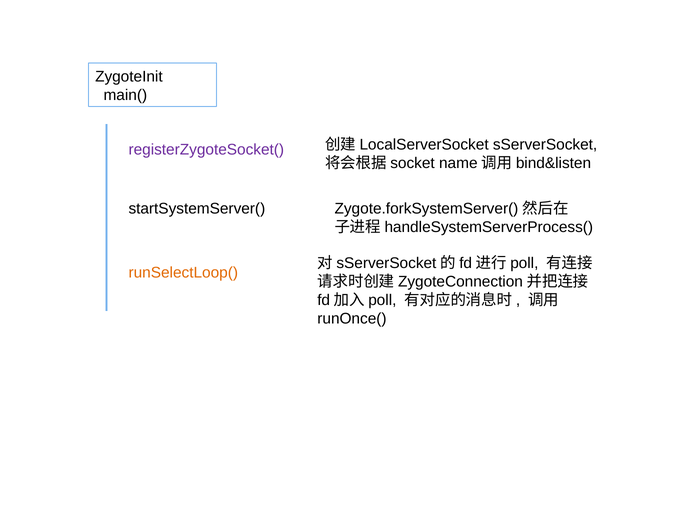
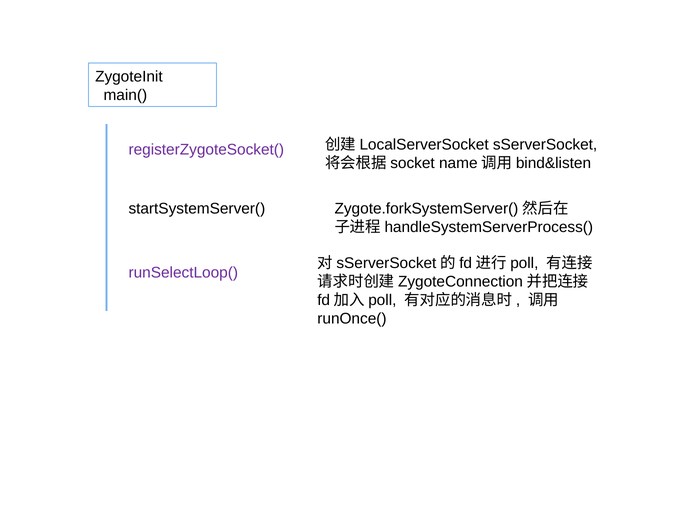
runSelectLoop( colour: orange -> purple (183, 273)
